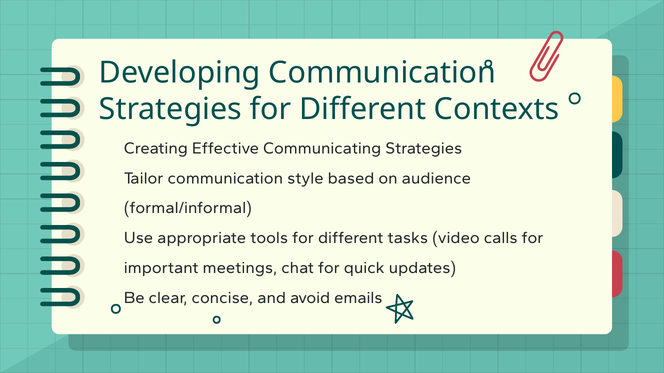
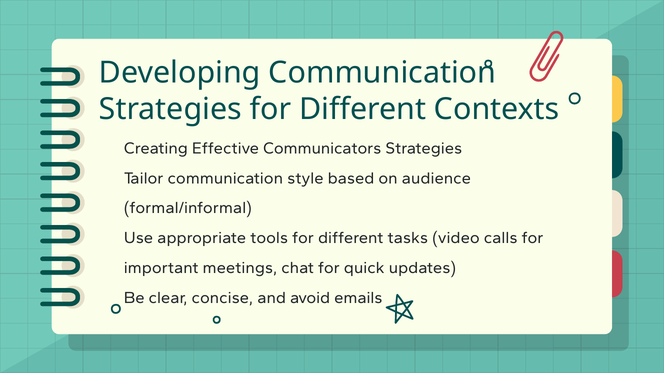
Communicating: Communicating -> Communicators (322, 149)
